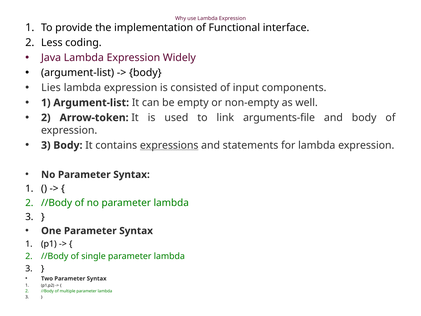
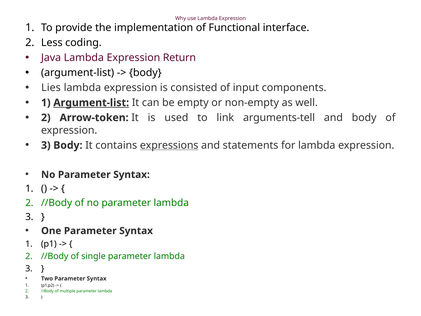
Widely: Widely -> Return (179, 58)
Argument-list underline: none -> present (91, 103)
arguments-file: arguments-file -> arguments-tell (279, 118)
